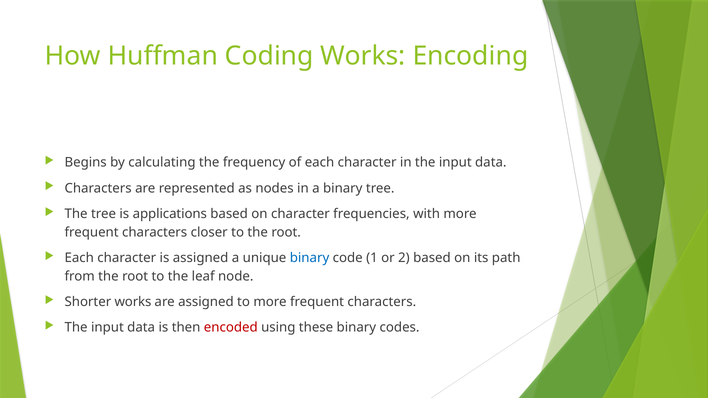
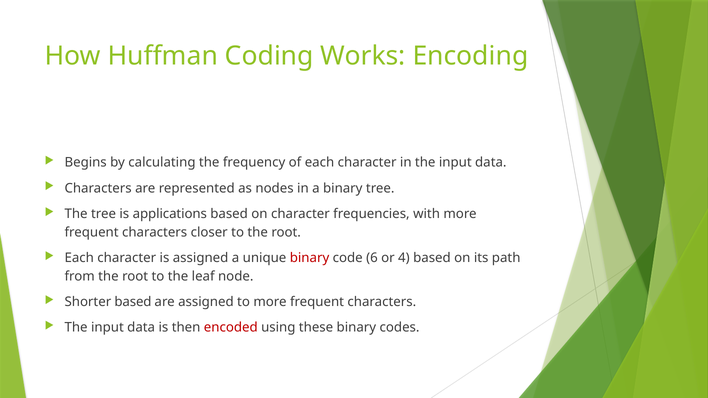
binary colour: blue -> red (310, 258)
1: 1 -> 6 (372, 258)
2: 2 -> 4 (404, 258)
Shorter works: works -> based (133, 302)
